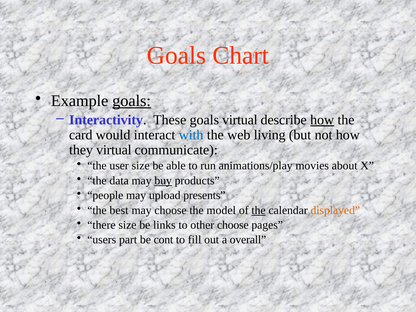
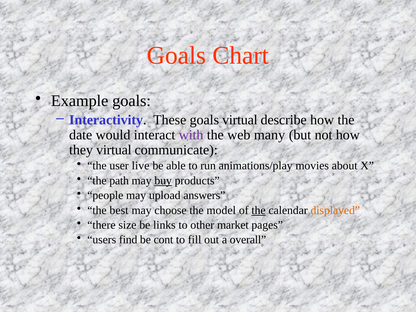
goals underline: present -> none (132, 101)
how underline: present -> none (322, 120)
card: card -> date (81, 135)
with colour: blue -> purple (191, 135)
living: living -> many (270, 135)
user size: size -> live (141, 166)
data: data -> path (119, 181)
presents: presents -> answers (204, 195)
other choose: choose -> market (233, 225)
part: part -> find (128, 240)
